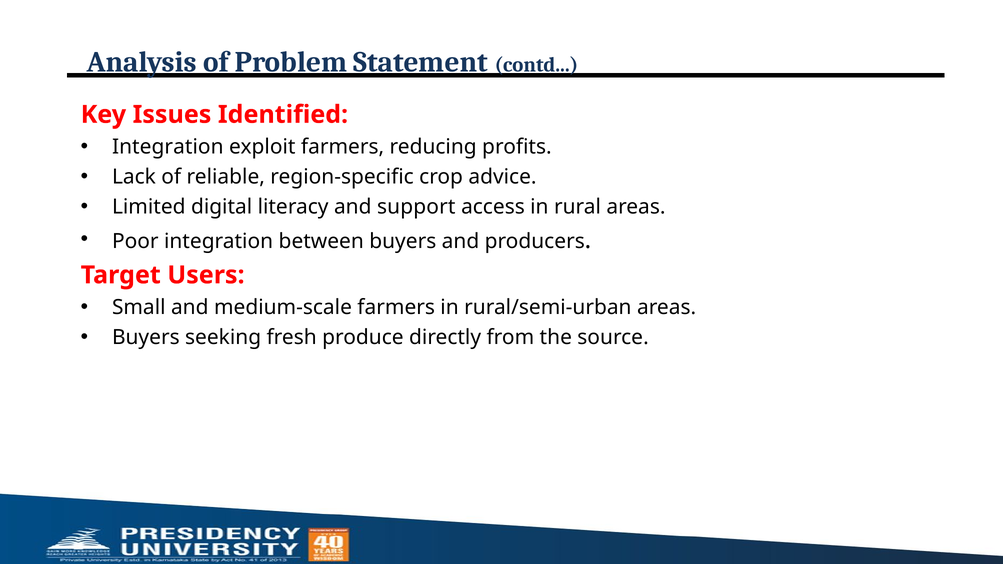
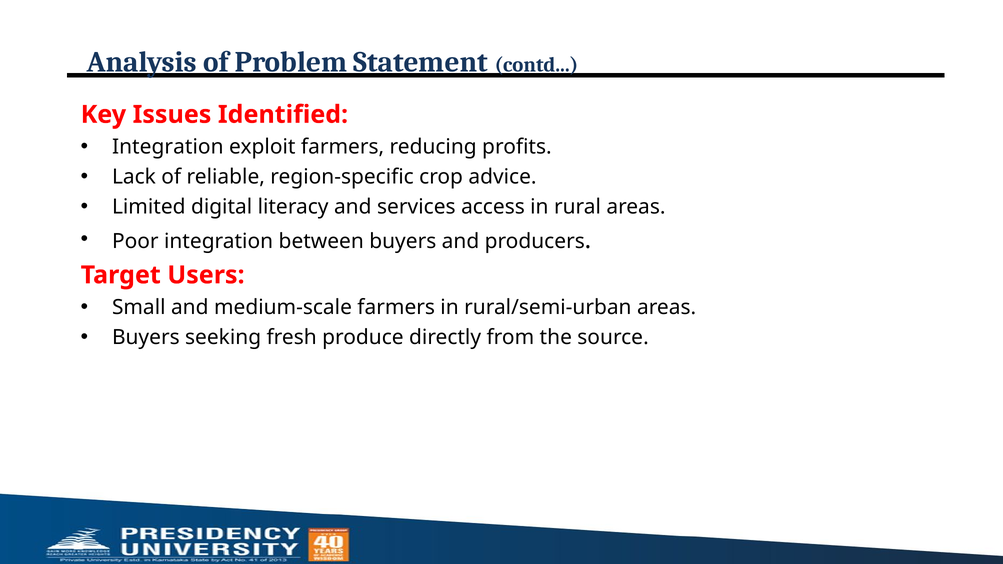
support: support -> services (416, 207)
